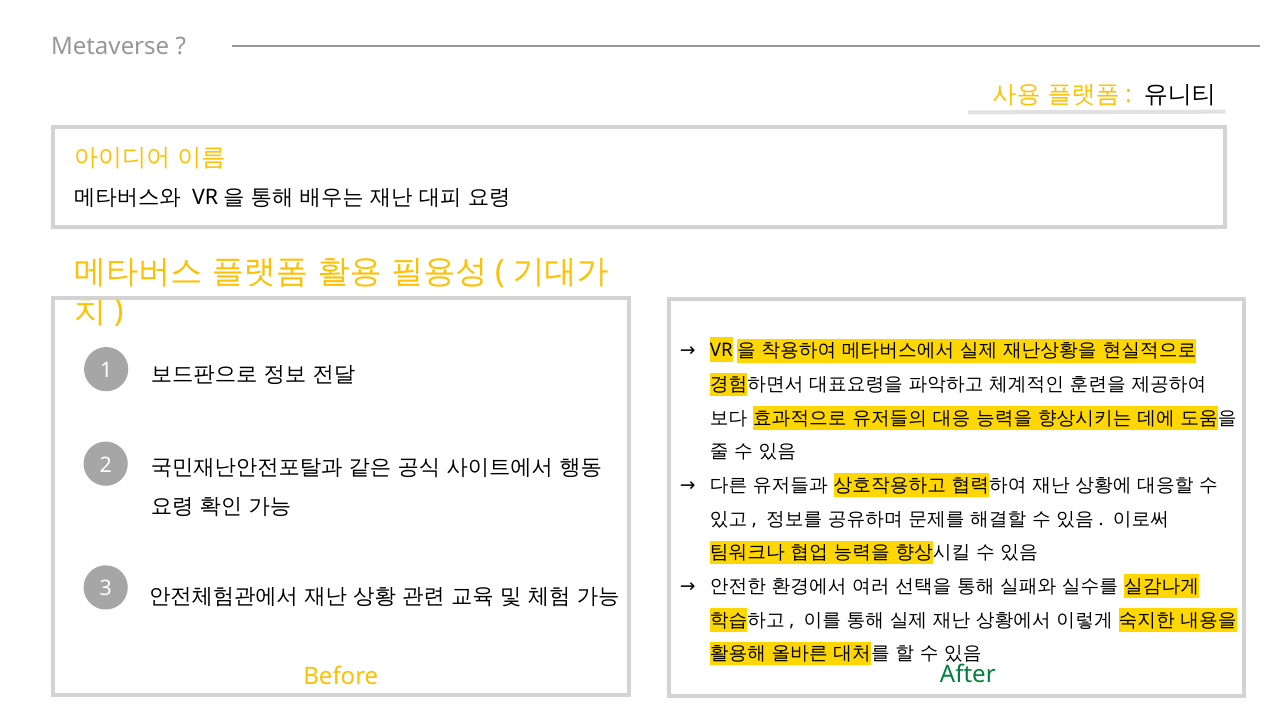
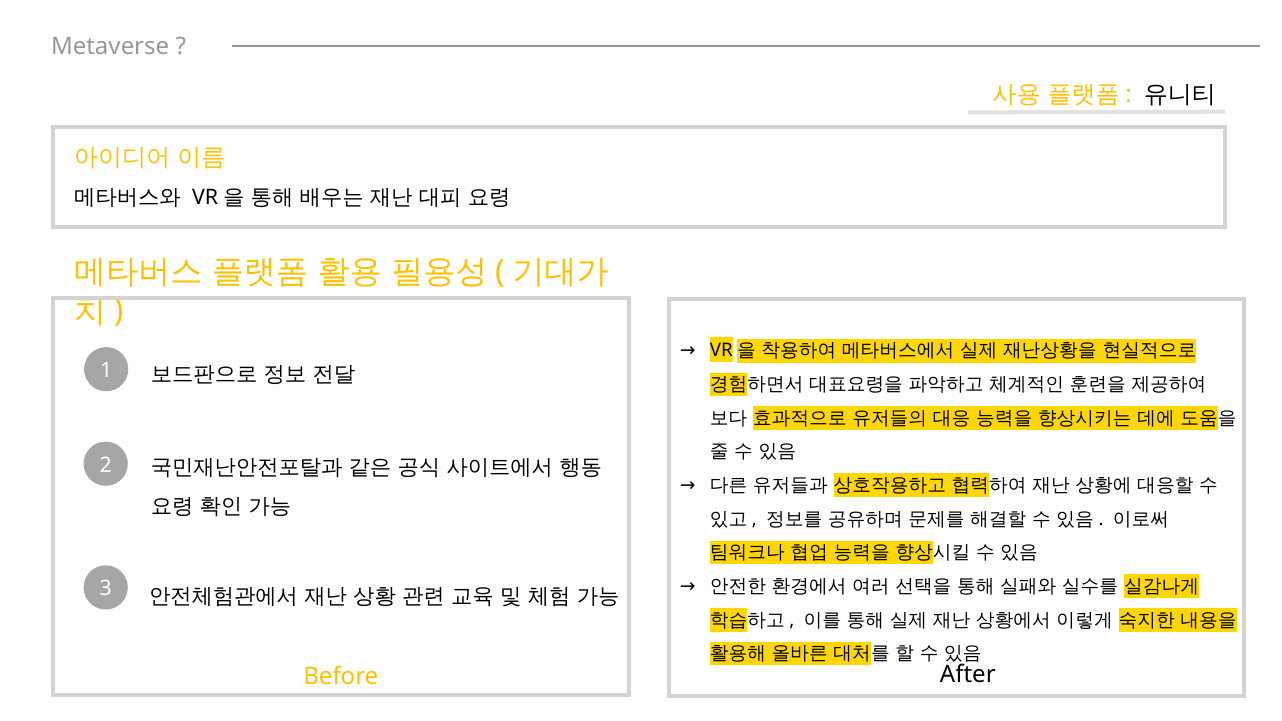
After colour: green -> black (968, 675)
